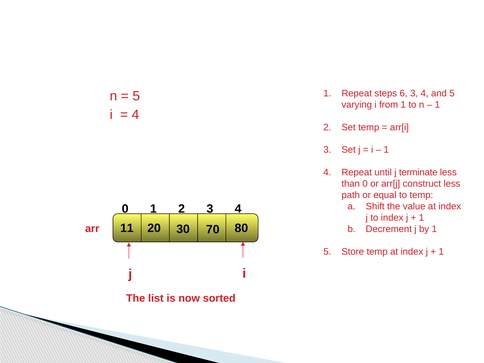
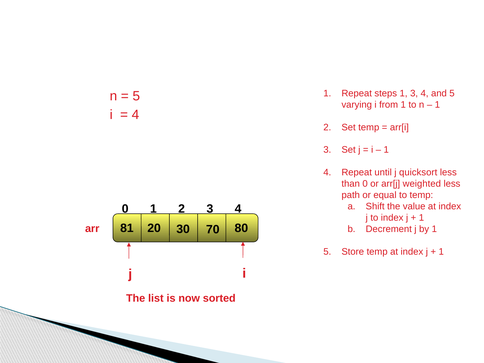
steps 6: 6 -> 1 (404, 93)
terminate: terminate -> quicksort (418, 172)
construct: construct -> weighted (422, 184)
11: 11 -> 81 (127, 228)
